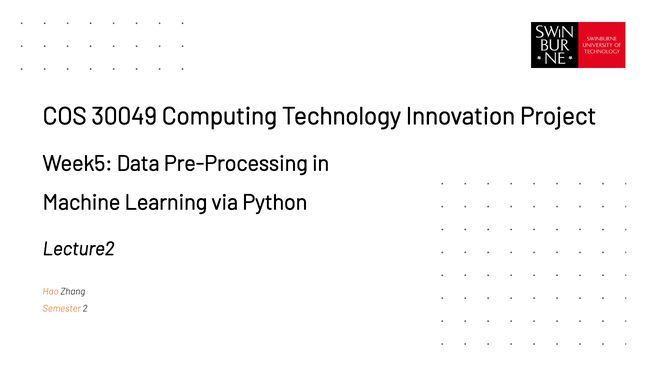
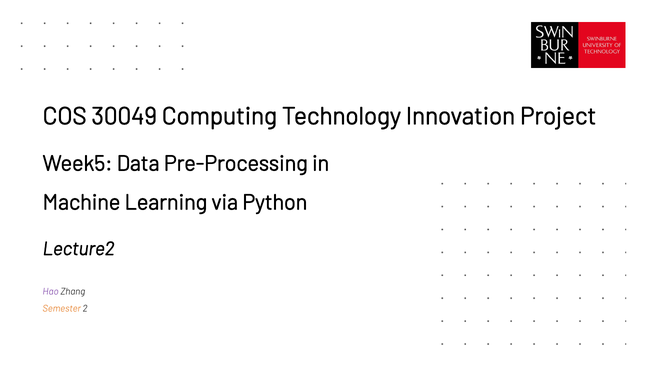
Hao colour: orange -> purple (51, 292)
